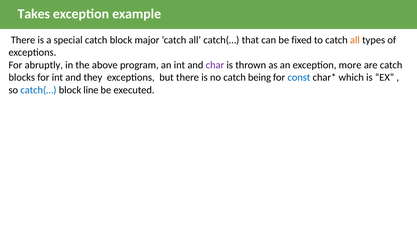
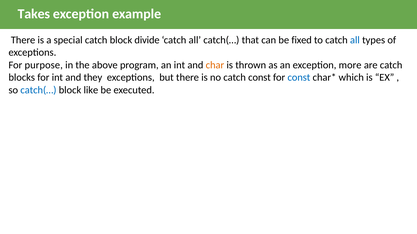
major: major -> divide (147, 40)
all colour: orange -> blue (355, 40)
abruptly: abruptly -> purpose (44, 65)
char colour: purple -> orange (215, 65)
catch being: being -> const (259, 78)
line: line -> like (91, 90)
